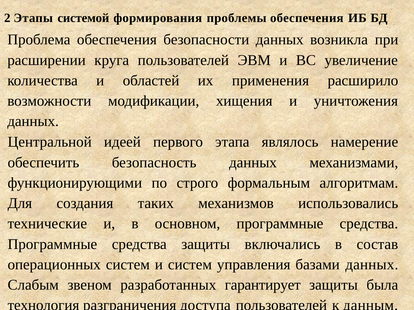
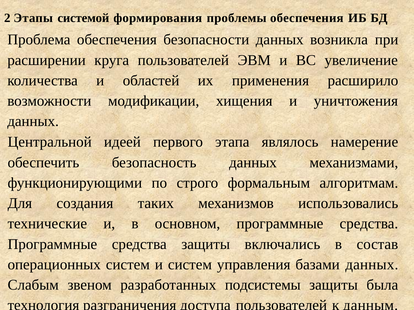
гарантирует: гарантирует -> подсистемы (263, 285)
